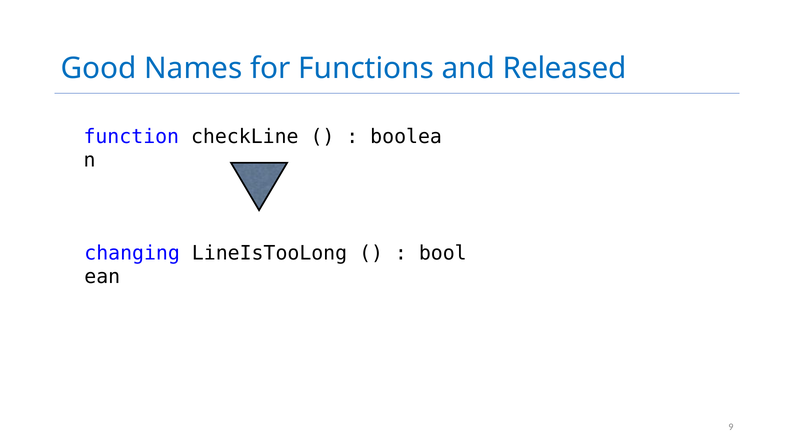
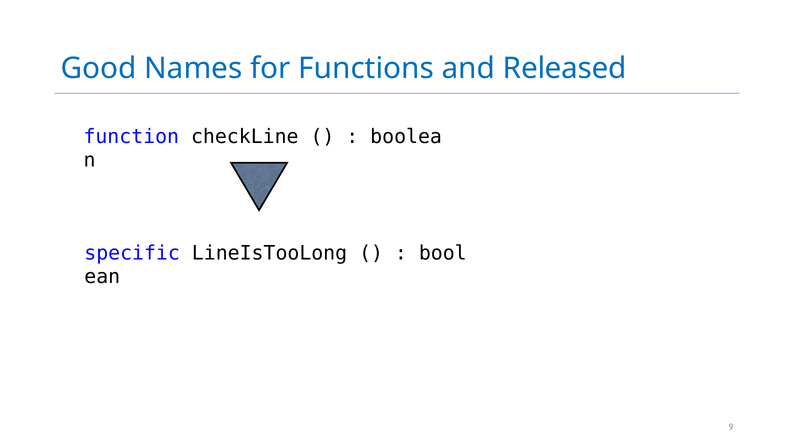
changing: changing -> specific (132, 253)
